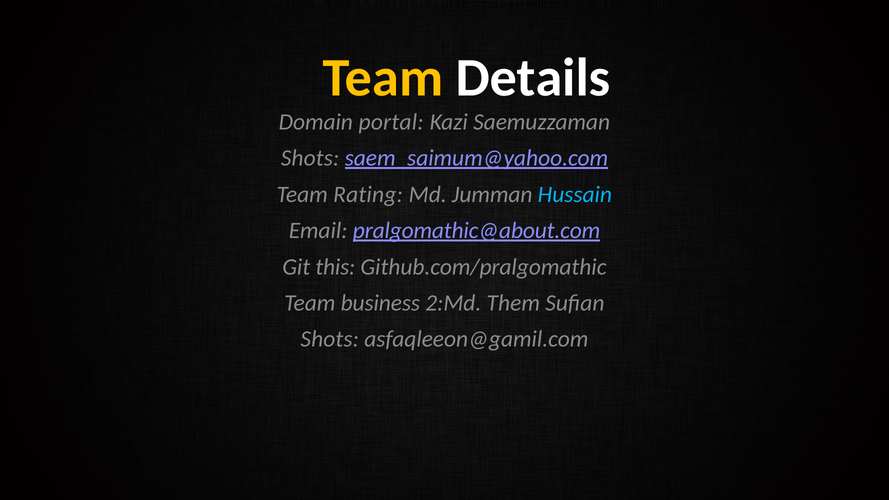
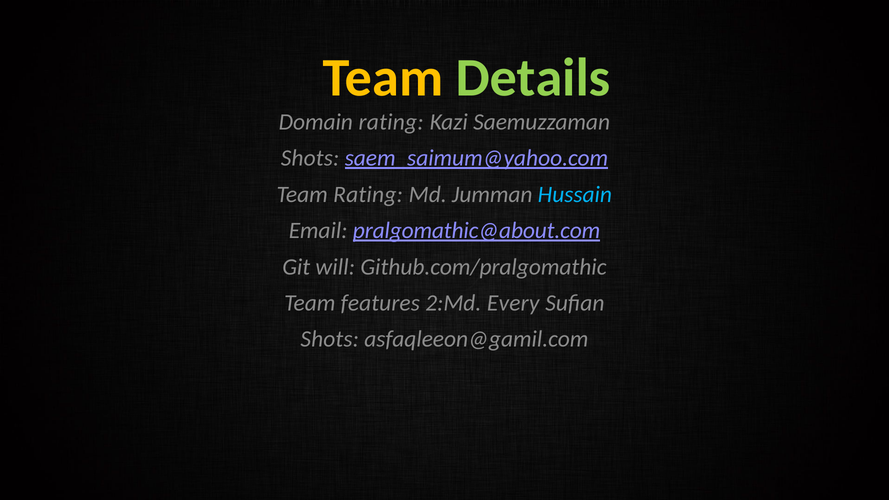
Details colour: white -> light green (533, 78)
Domain portal: portal -> rating (391, 122)
this: this -> will (335, 267)
business: business -> features (380, 303)
Them: Them -> Every (513, 303)
